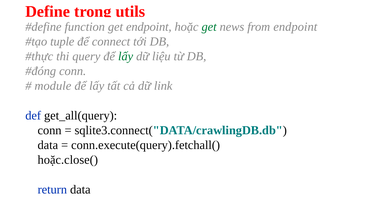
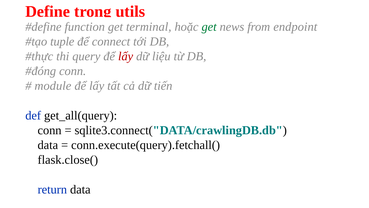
get endpoint: endpoint -> terminal (149, 27)
lấy colour: green -> red (126, 56)
link: link -> tiến (163, 86)
hoặc.close(: hoặc.close( -> flask.close( (68, 160)
